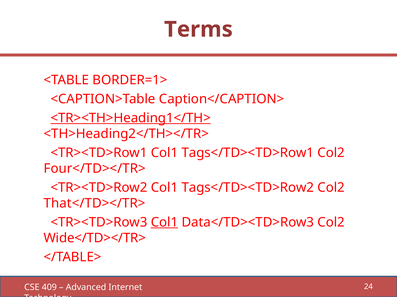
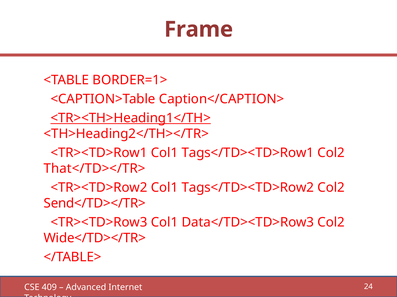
Terms: Terms -> Frame (199, 29)
Four</TD></TR>: Four</TD></TR> -> That</TD></TR> (95, 169)
That</TD></TR>: That</TD></TR> -> Send</TD></TR> (95, 204)
Col1 underline: present -> none (164, 223)
